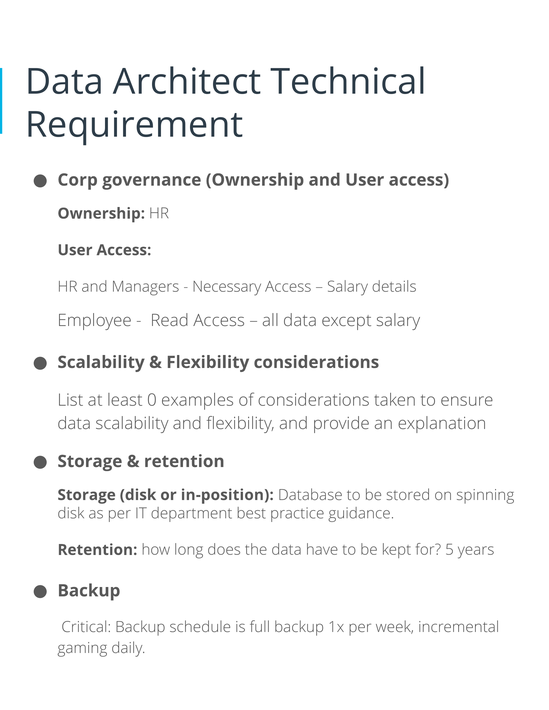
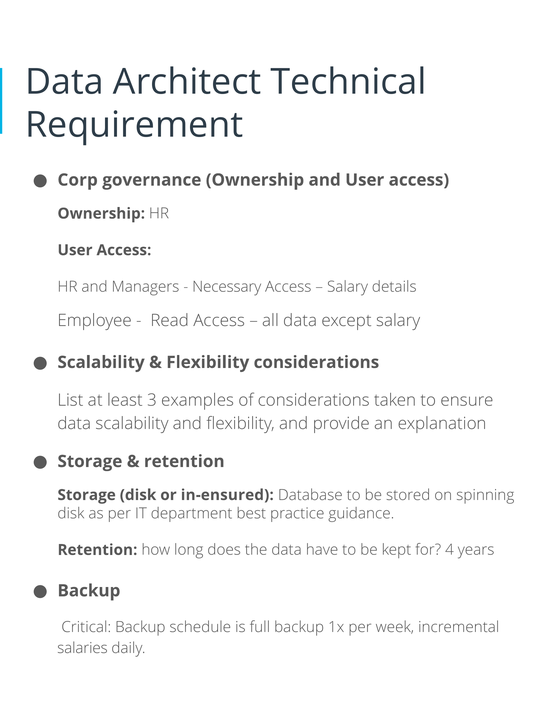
0: 0 -> 3 (152, 400)
in-position: in-position -> in-ensured (227, 495)
5: 5 -> 4 (449, 550)
gaming: gaming -> salaries (82, 648)
